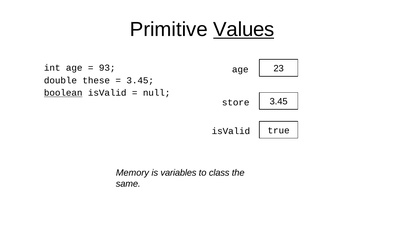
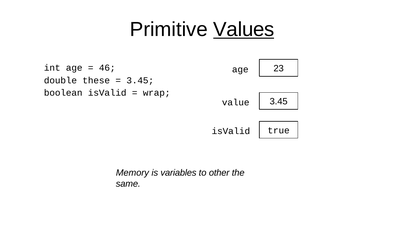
93: 93 -> 46 (107, 68)
boolean underline: present -> none (63, 93)
null: null -> wrap (157, 93)
store: store -> value (236, 103)
class: class -> other (219, 173)
